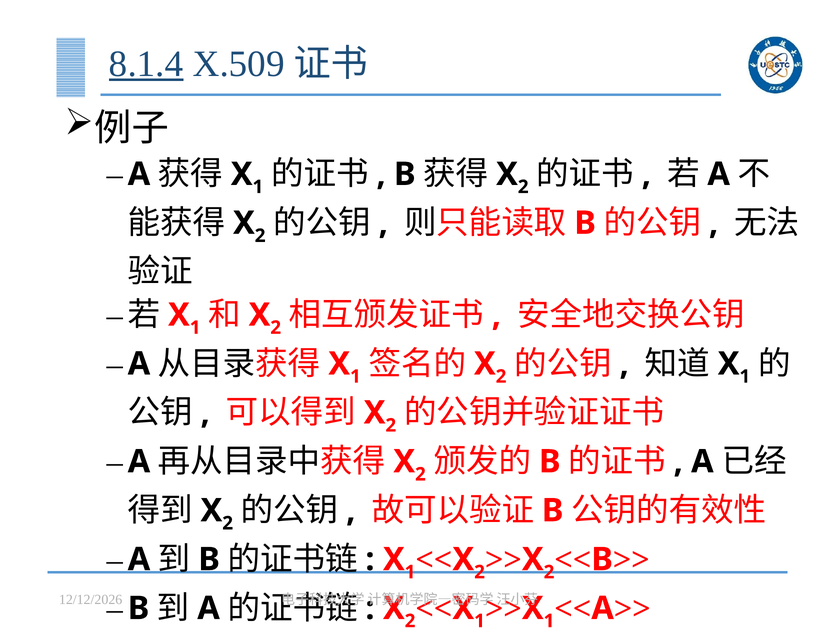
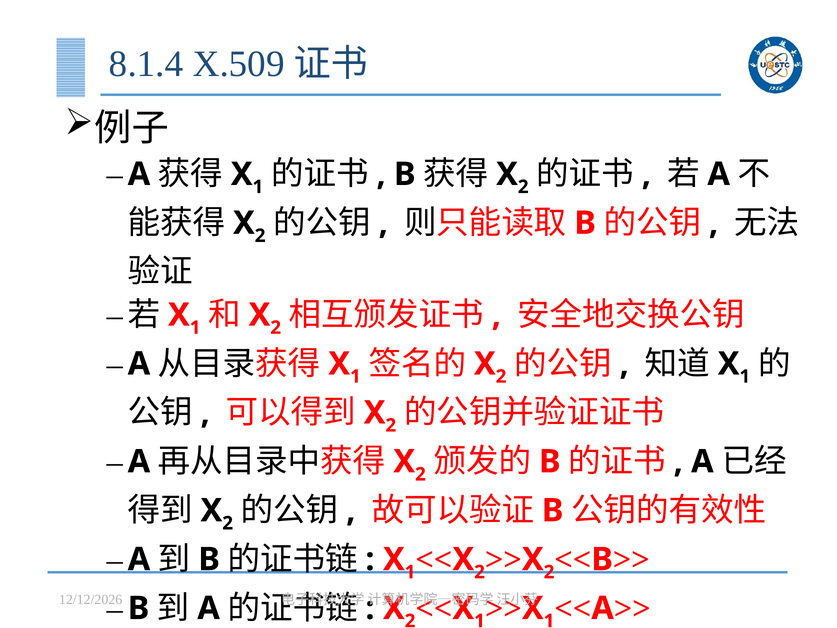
8.1.4 underline: present -> none (146, 64)
